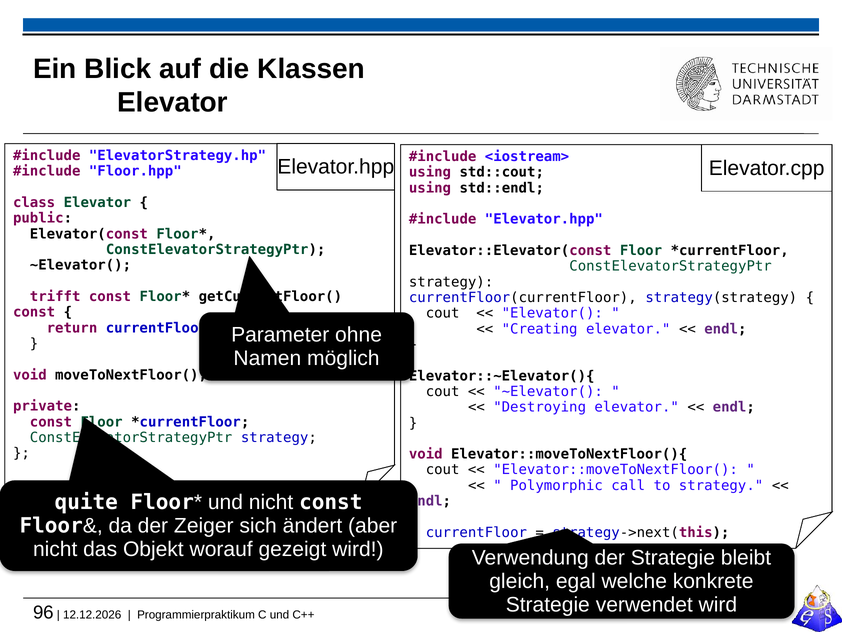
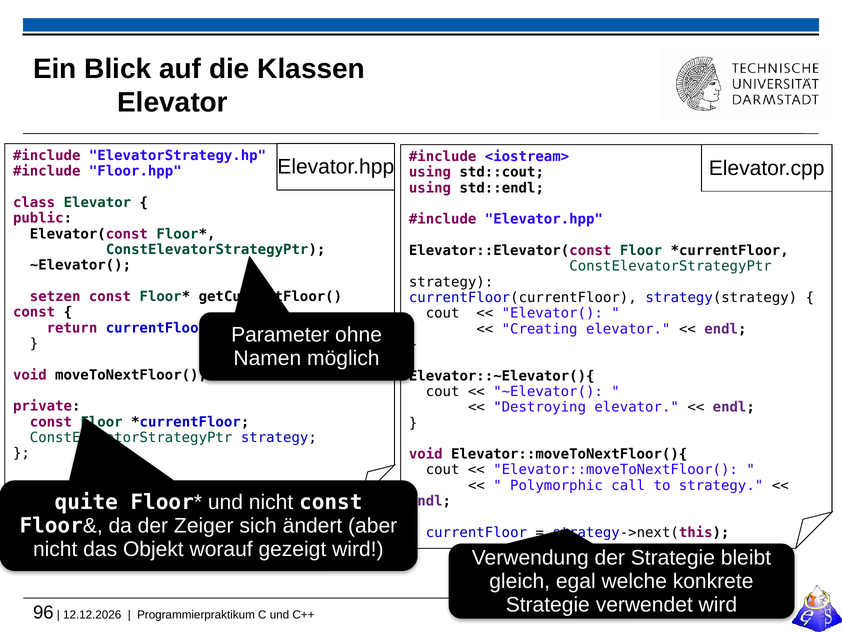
trifft: trifft -> setzen (55, 296)
